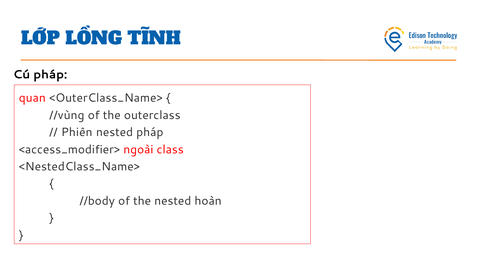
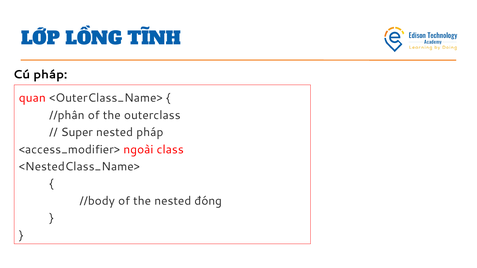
//vùng: //vùng -> //phân (67, 115)
Phiên: Phiên -> Super (77, 132)
hoàn: hoàn -> đóng (208, 201)
